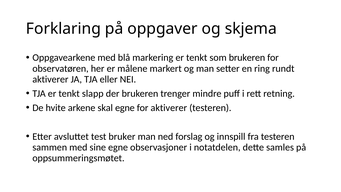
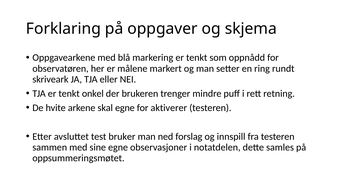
som brukeren: brukeren -> oppnådd (247, 58)
aktiverer: aktiverer -> skriveark (50, 79)
slapp: slapp -> onkel (93, 93)
